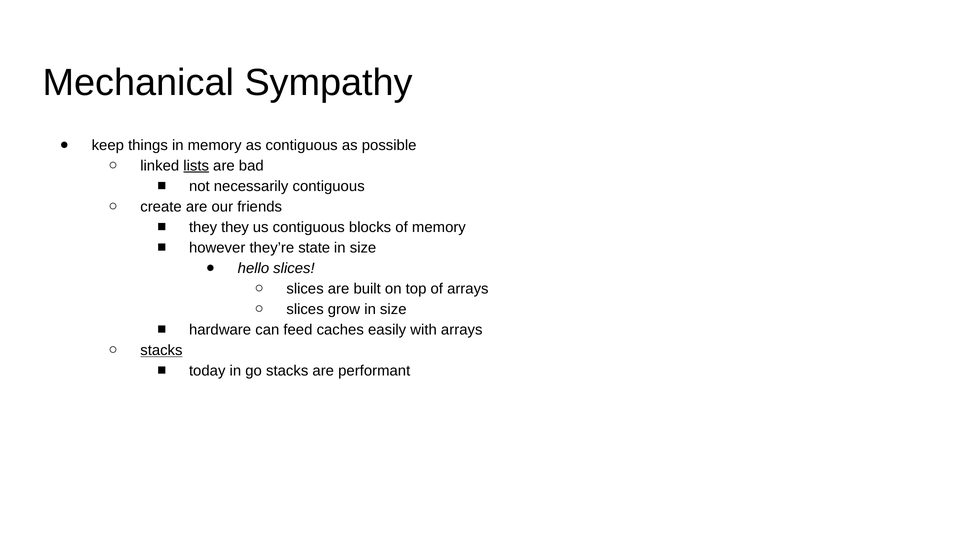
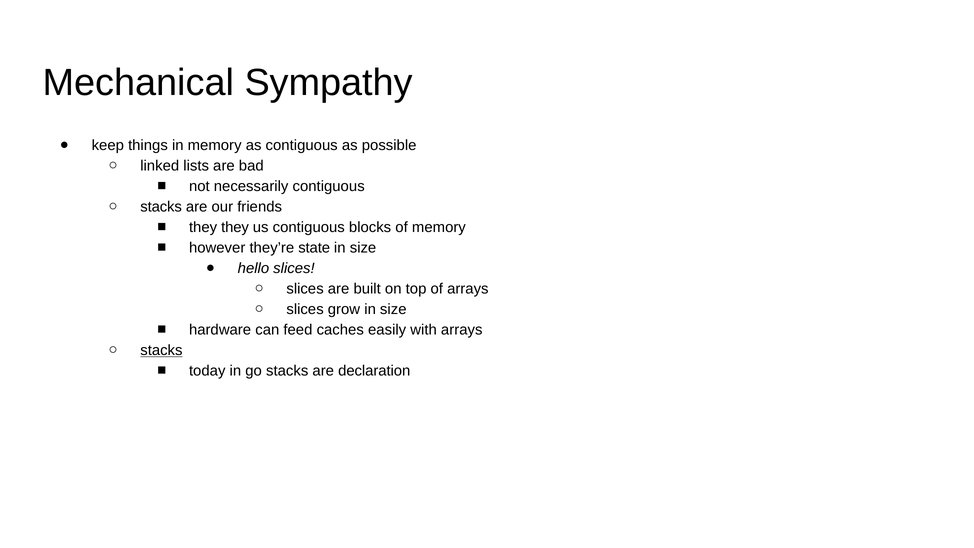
lists underline: present -> none (196, 166)
create: create -> stacks (161, 207)
performant: performant -> declaration (374, 371)
